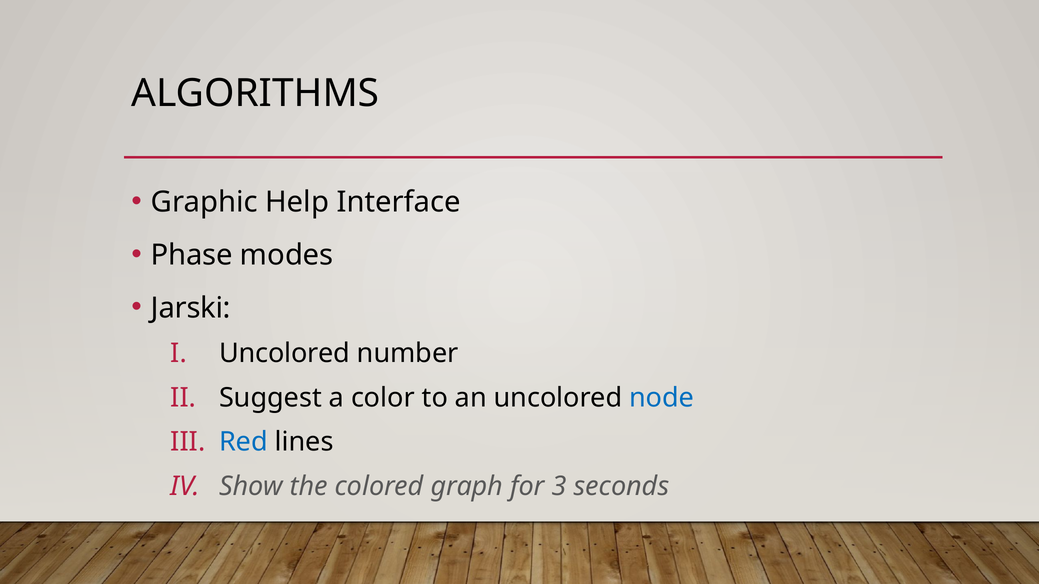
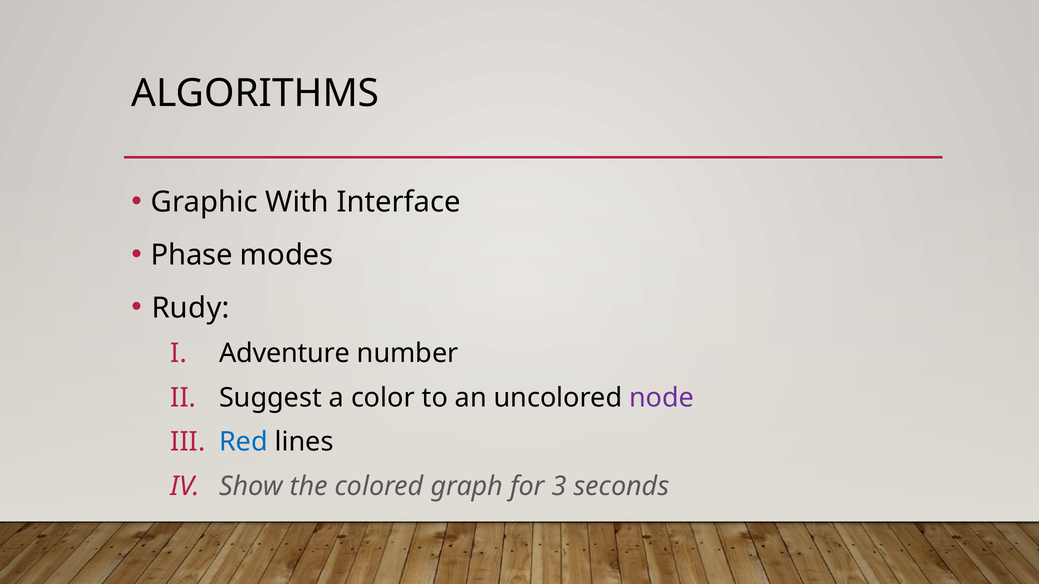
Help: Help -> With (297, 202)
Jarski: Jarski -> Rudy (191, 308)
Uncolored: Uncolored -> Adventure (285, 354)
node colour: blue -> purple (662, 398)
